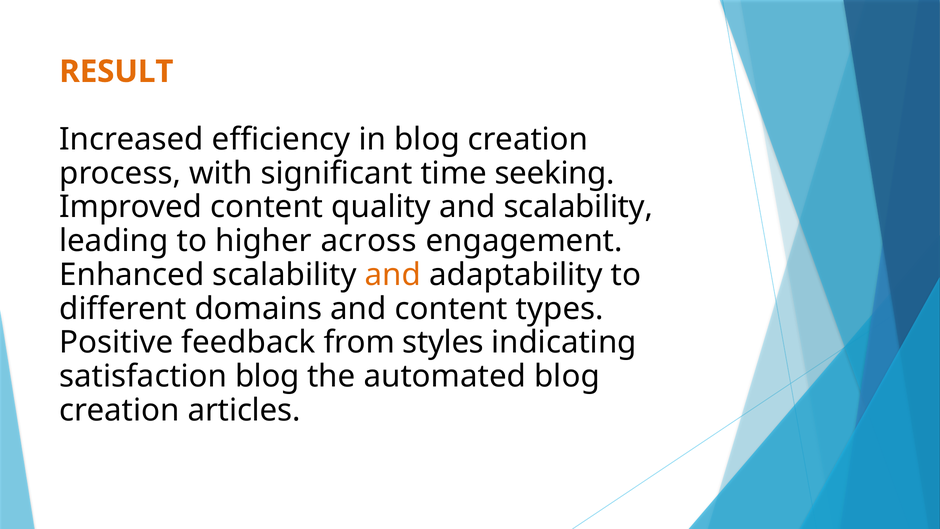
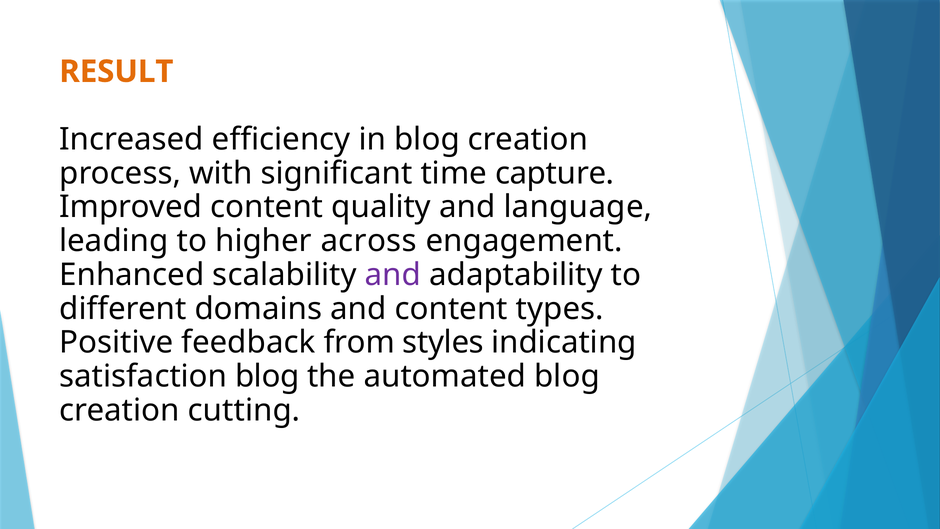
seeking: seeking -> capture (555, 173)
and scalability: scalability -> language (578, 207)
and colour: orange -> purple (393, 275)
articles: articles -> cutting (244, 410)
